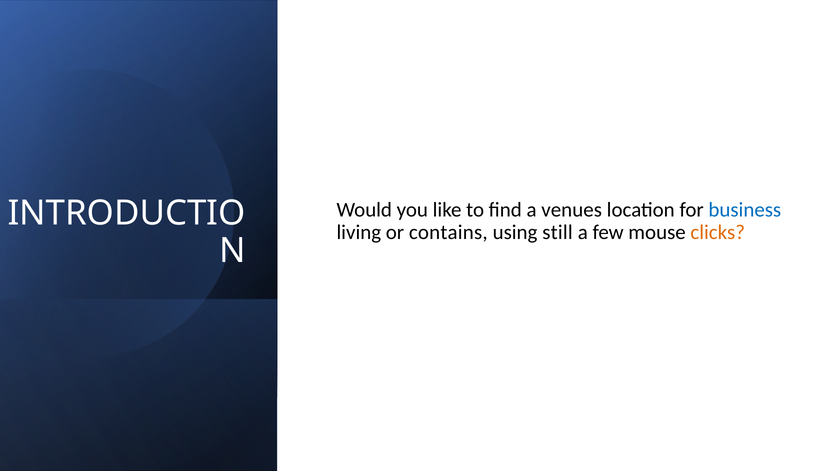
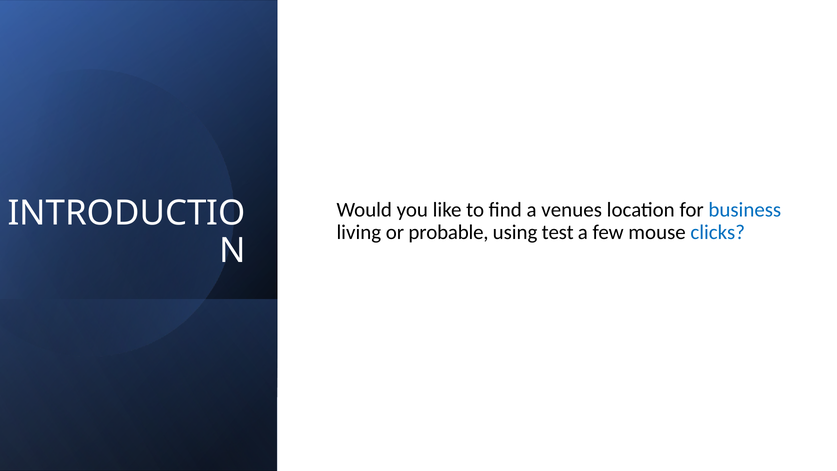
contains: contains -> probable (449, 232)
still: still -> test (558, 232)
clicks colour: orange -> blue (718, 232)
